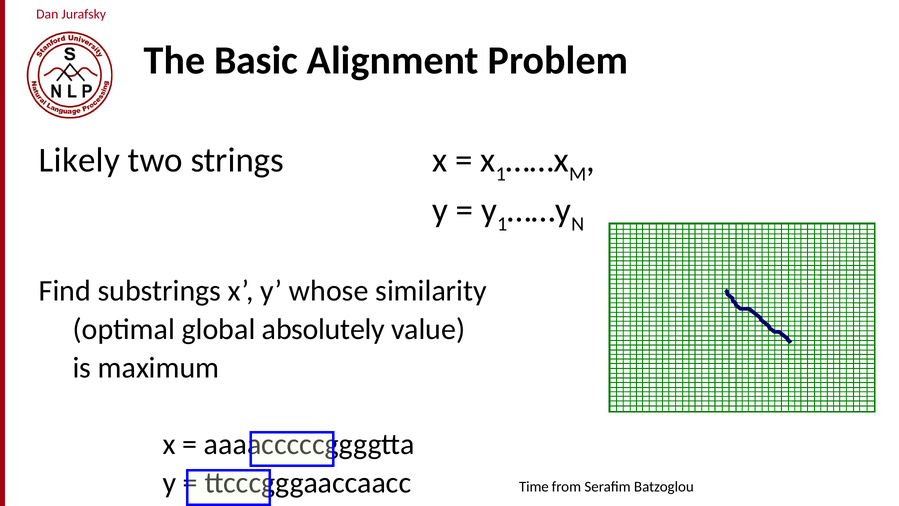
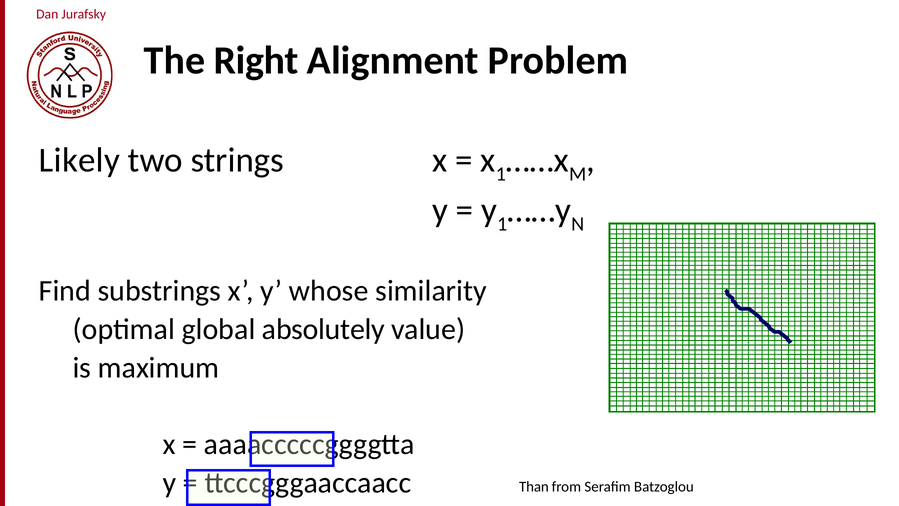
Basic: Basic -> Right (256, 60)
Time: Time -> Than (534, 487)
